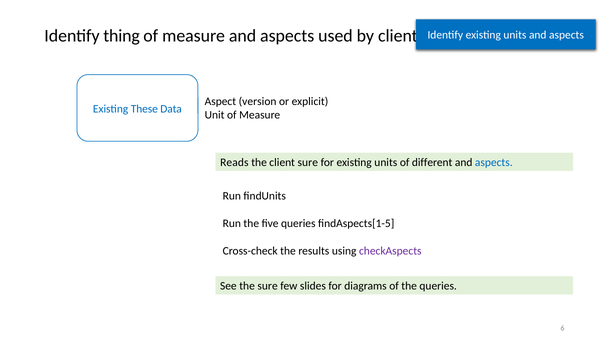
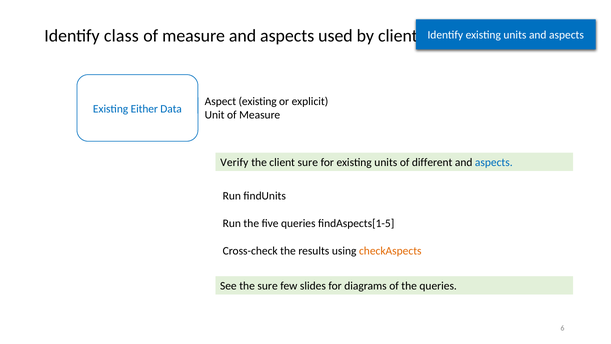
thing: thing -> class (121, 36)
Aspect version: version -> existing (258, 101)
These: These -> Either (144, 109)
Reads: Reads -> Verify (234, 163)
checkAspects colour: purple -> orange (390, 251)
